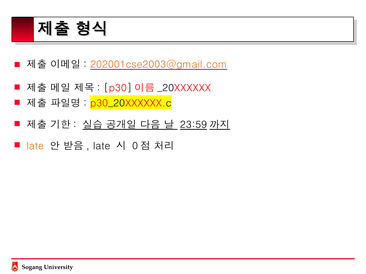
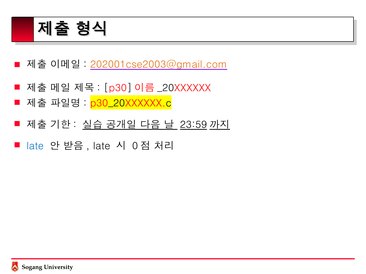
late colour: orange -> blue (35, 146)
